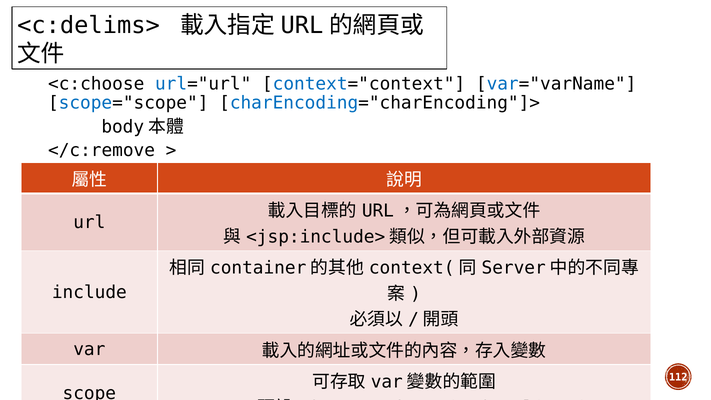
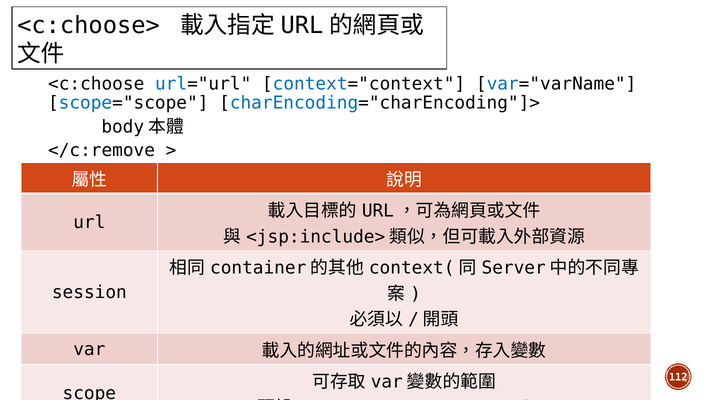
<c:delims>: <c:delims> -> <c:choose> (88, 25)
include: include -> session (89, 292)
